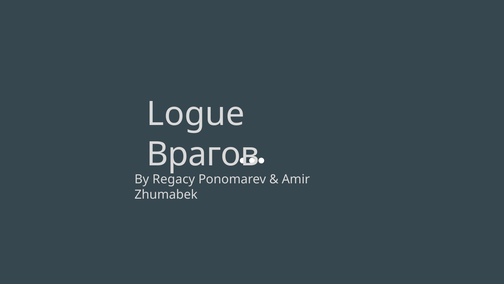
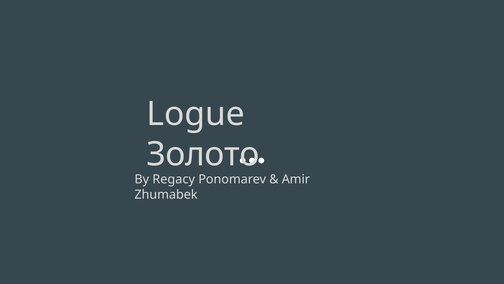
Врагов: Врагов -> Золото (203, 154)
